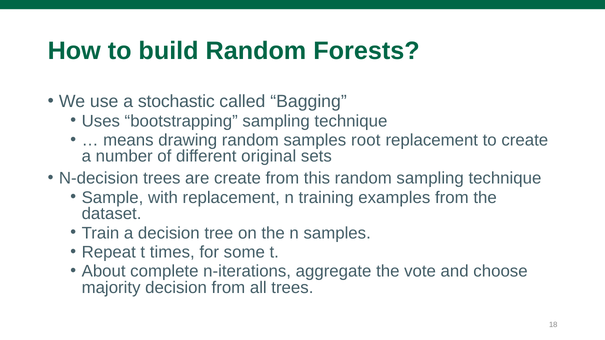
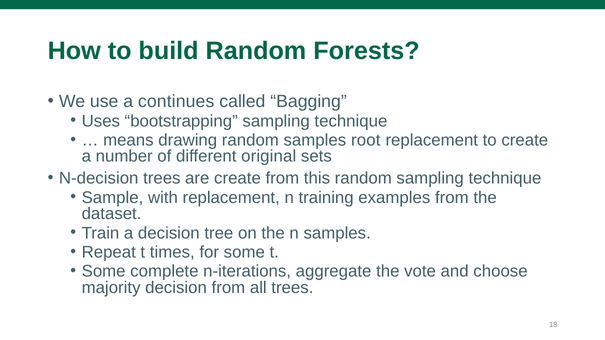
stochastic: stochastic -> continues (176, 102)
About: About -> Some (104, 272)
